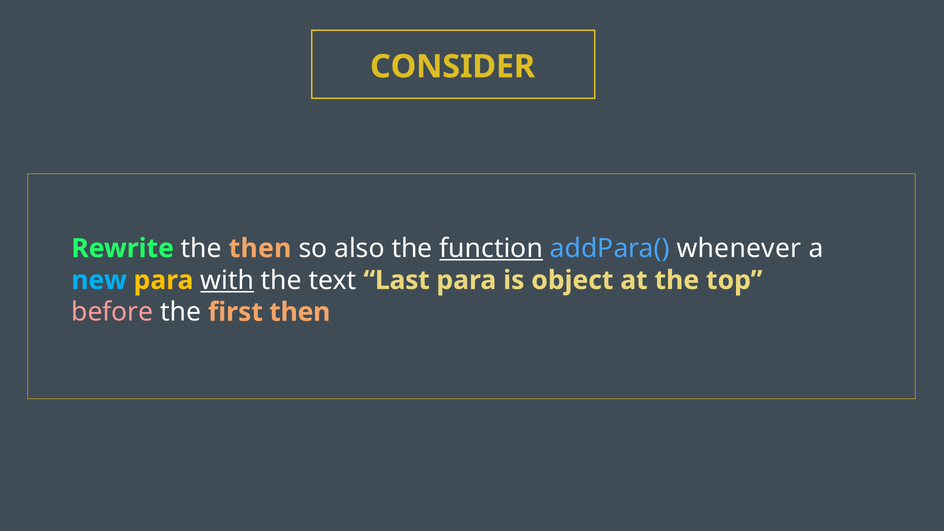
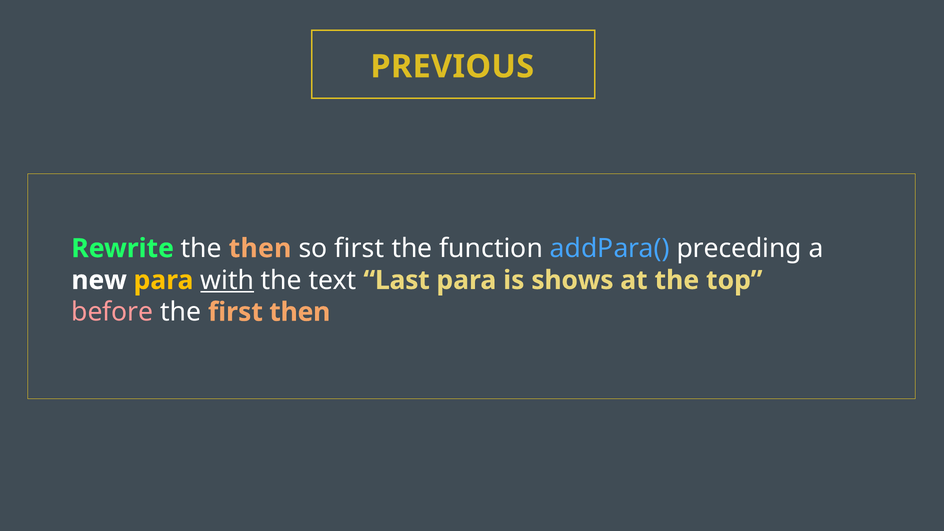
CONSIDER: CONSIDER -> PREVIOUS (452, 67)
so also: also -> first (359, 248)
function underline: present -> none (491, 248)
whenever: whenever -> preceding (739, 248)
new colour: light blue -> white (99, 280)
object: object -> shows (572, 280)
